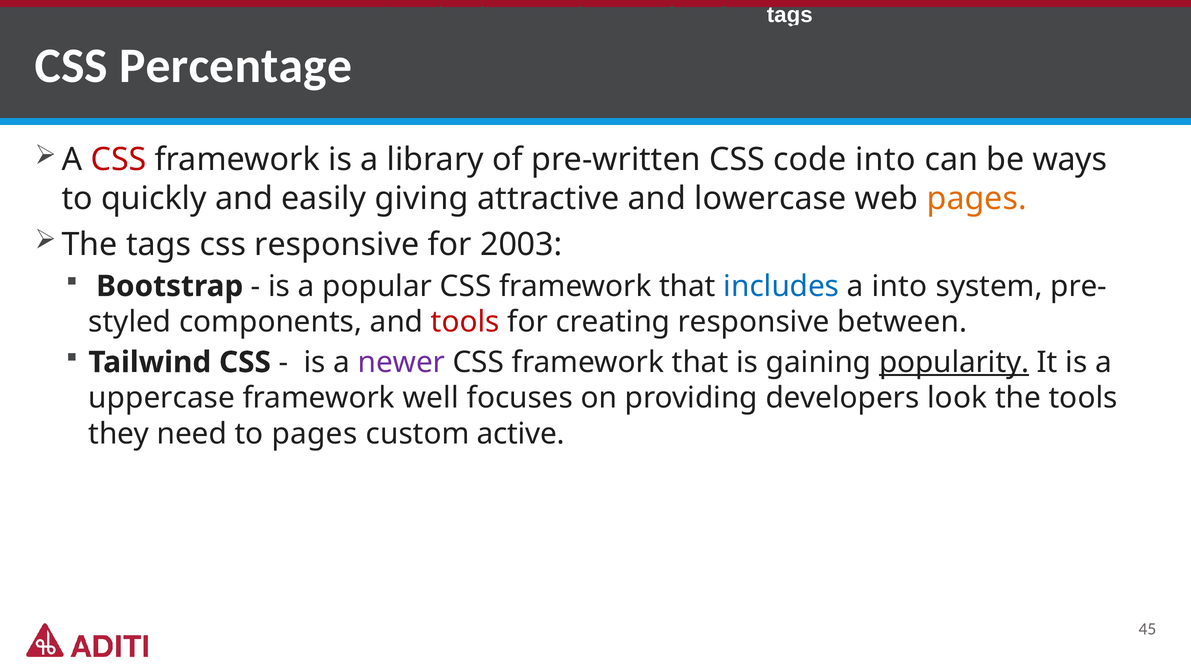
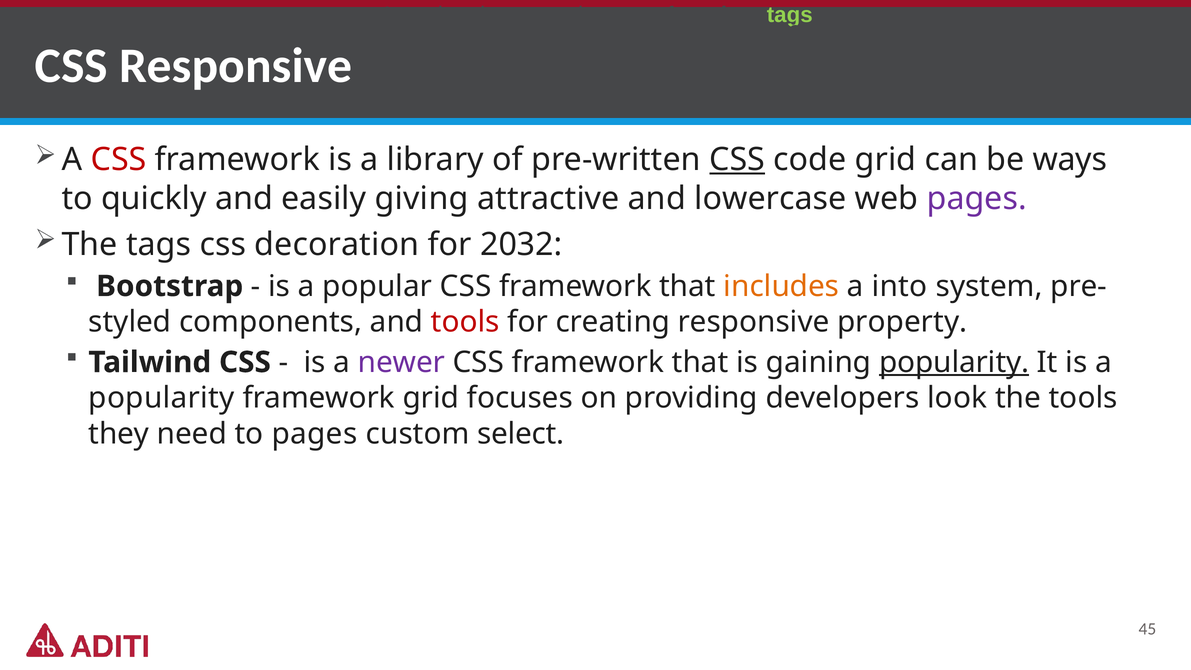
tags colour: white -> light green (790, 15)
CSS Percentage: Percentage -> Responsive (236, 66)
CSS underline: none -> present (737, 160)
code into: into -> grid (886, 160)
pages colour: orange -> purple (977, 199)
css responsive: responsive -> decoration (337, 245)
2003: 2003 -> 2032 (521, 245)
includes colour: blue -> orange (781, 286)
between: between -> property (902, 322)
uppercase: uppercase -> popularity (161, 398)
framework well: well -> grid (431, 398)
active: active -> select (521, 434)
